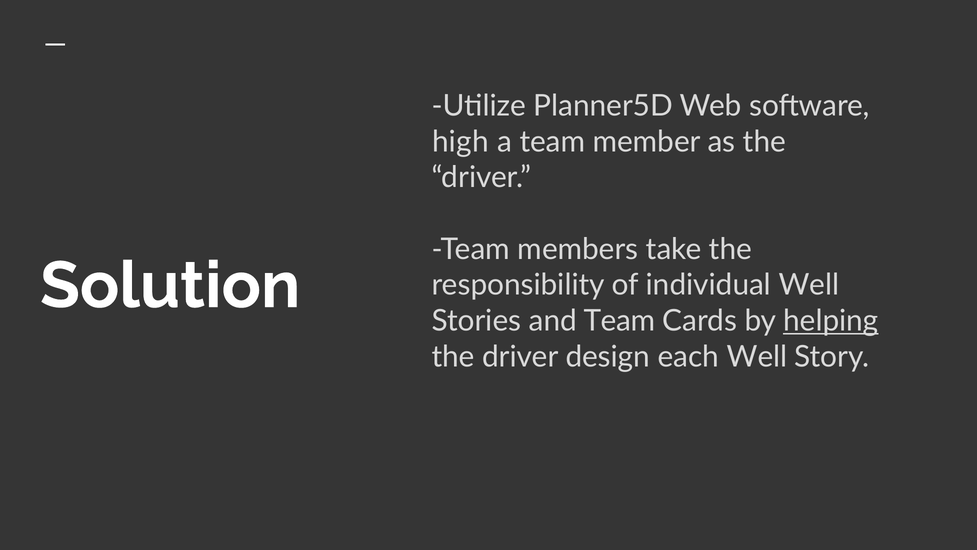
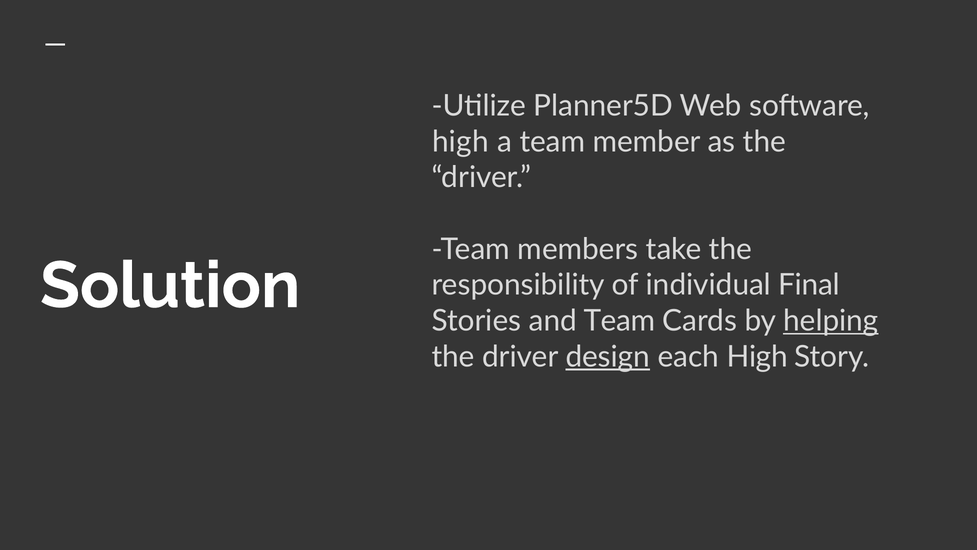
individual Well: Well -> Final (809, 285)
design underline: none -> present (608, 356)
each Well: Well -> High (757, 356)
